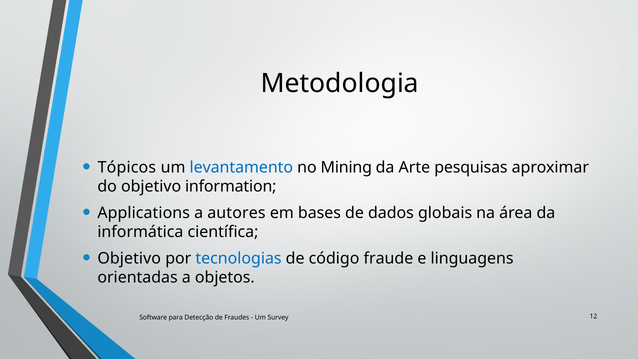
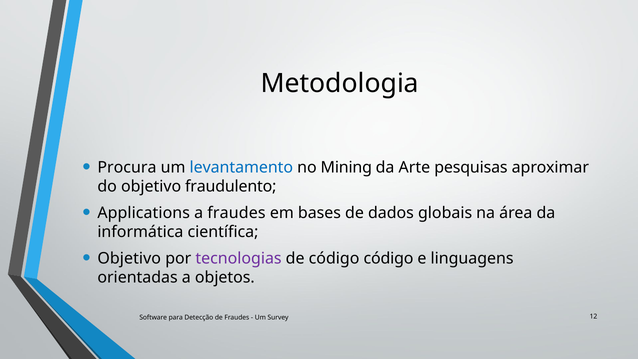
Tópicos: Tópicos -> Procura (127, 167)
information: information -> fraudulento (231, 187)
a autores: autores -> fraudes (236, 213)
tecnologias colour: blue -> purple (239, 258)
código fraude: fraude -> código (388, 258)
